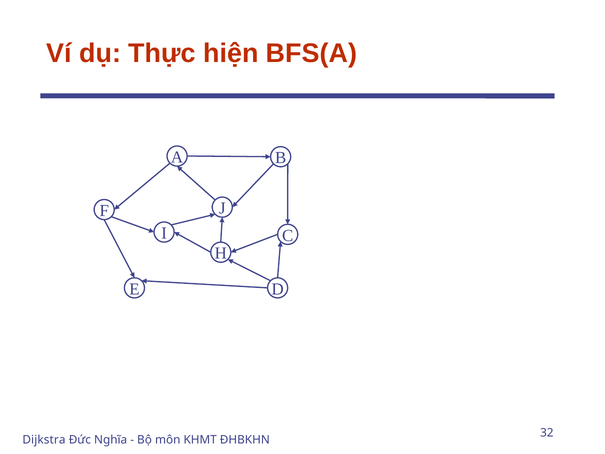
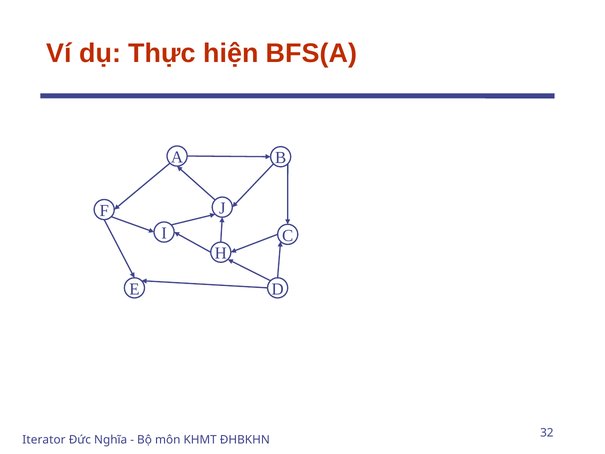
Dijkstra: Dijkstra -> Iterator (44, 439)
